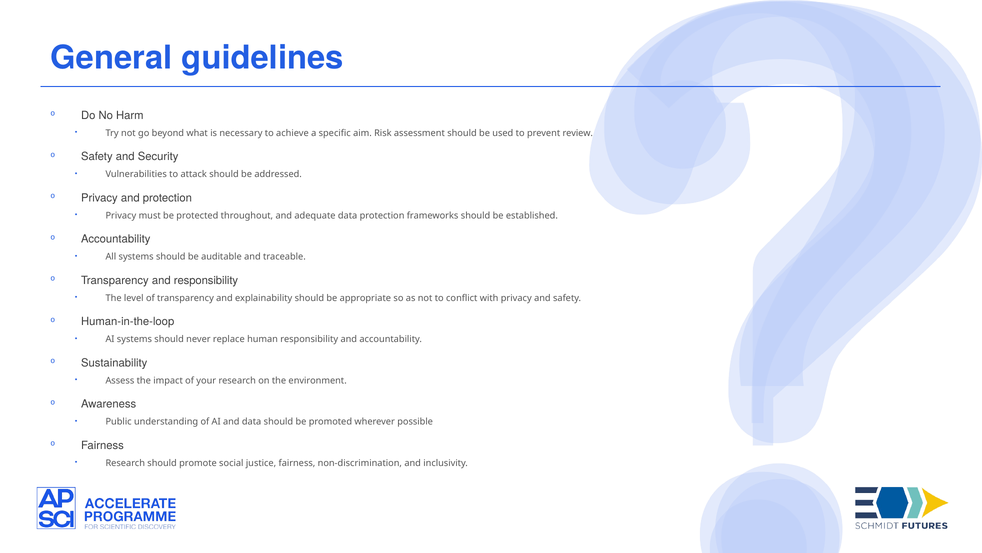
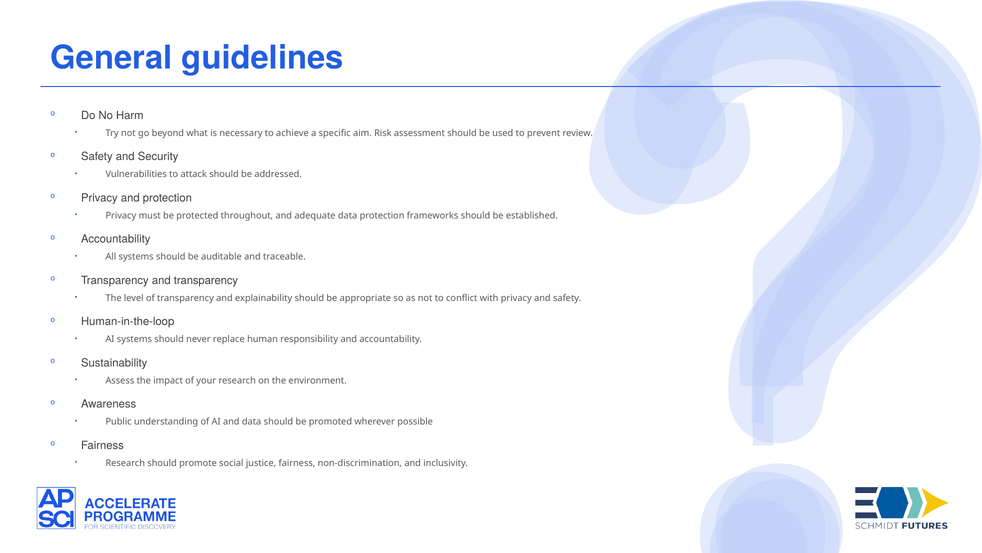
and responsibility: responsibility -> transparency (206, 280)
